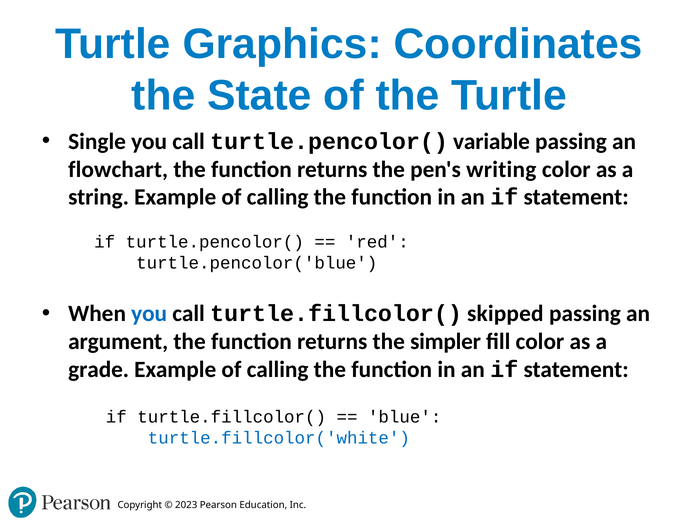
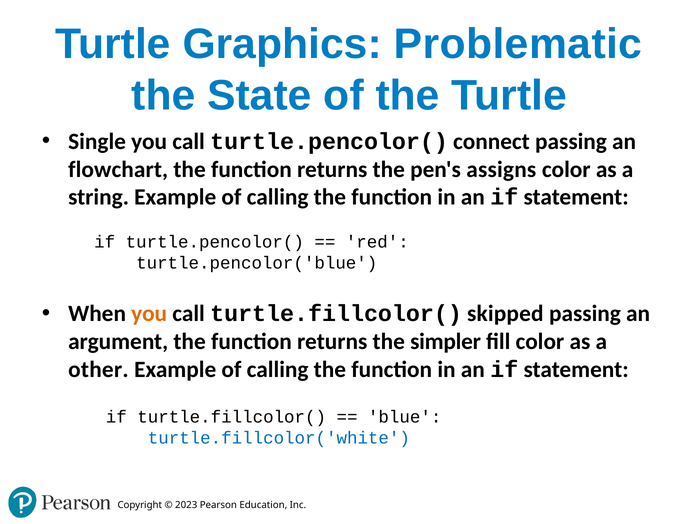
Coordinates: Coordinates -> Problematic (518, 44)
variable: variable -> connect (491, 141)
writing: writing -> assigns (501, 169)
you colour: blue -> orange (149, 314)
grade: grade -> other (98, 370)
